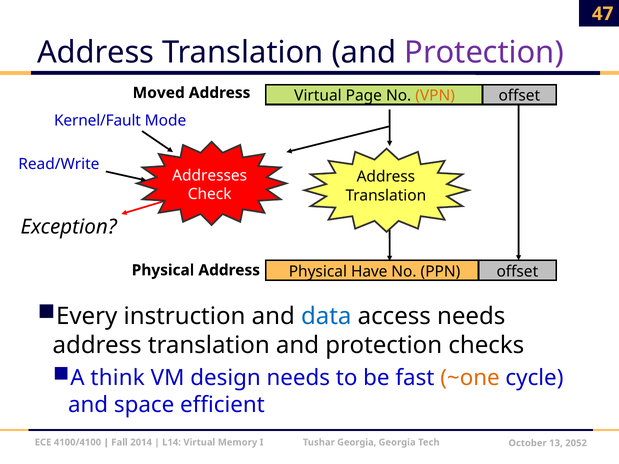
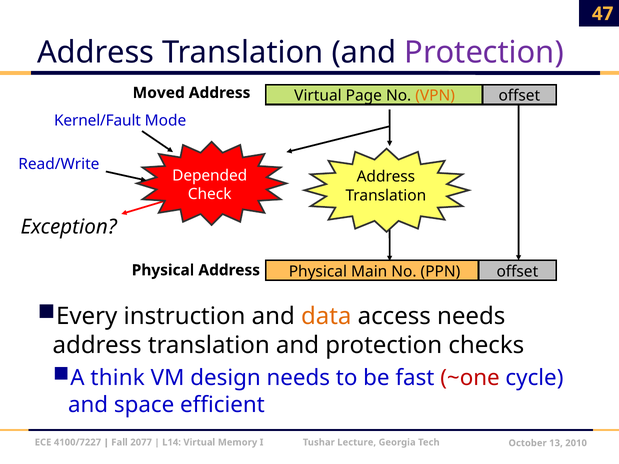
Addresses: Addresses -> Depended (210, 176)
Have: Have -> Main (369, 272)
data colour: blue -> orange (326, 316)
~one colour: orange -> red (470, 378)
4100/4100: 4100/4100 -> 4100/7227 (77, 443)
2014: 2014 -> 2077 (141, 443)
Tushar Georgia: Georgia -> Lecture (357, 443)
2052: 2052 -> 2010 (576, 443)
